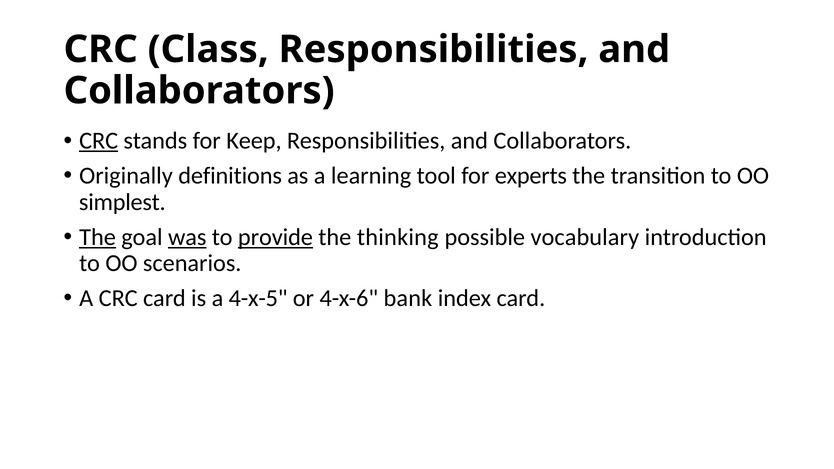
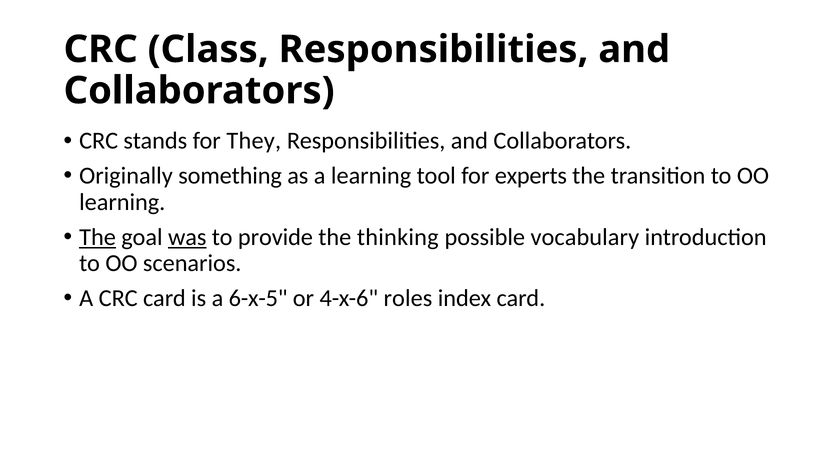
CRC underline: present -> none (99, 141)
Keep: Keep -> They (254, 141)
definitions: definitions -> something (230, 176)
simplest: simplest -> learning (122, 202)
provide underline: present -> none (275, 237)
4-x-5: 4-x-5 -> 6-x-5 (258, 298)
bank: bank -> roles (408, 298)
